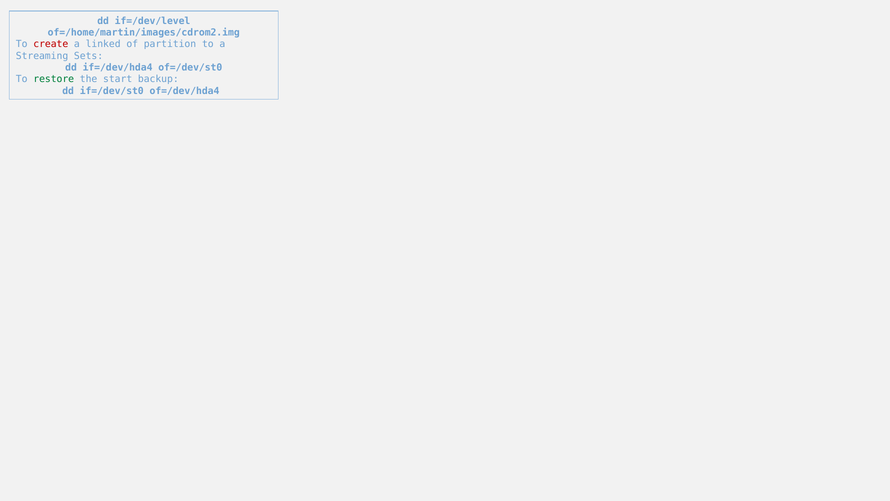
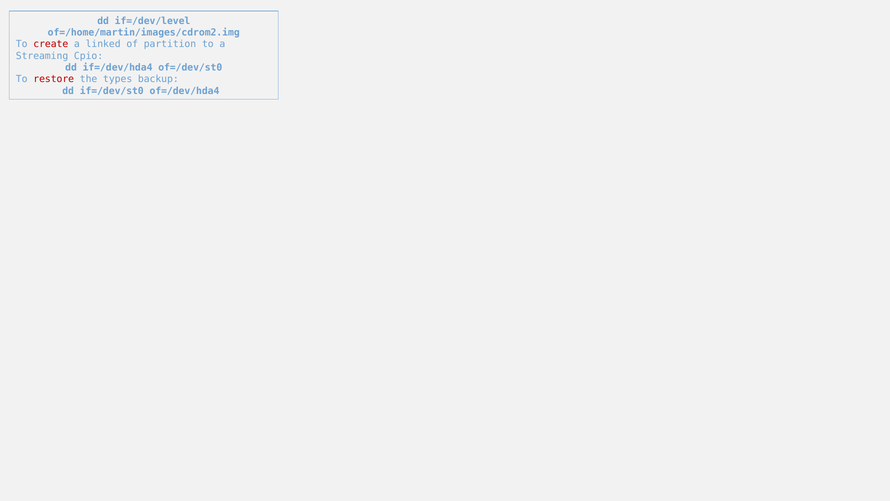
Sets: Sets -> Cpio (89, 56)
restore colour: green -> red (54, 79)
start: start -> types (118, 79)
